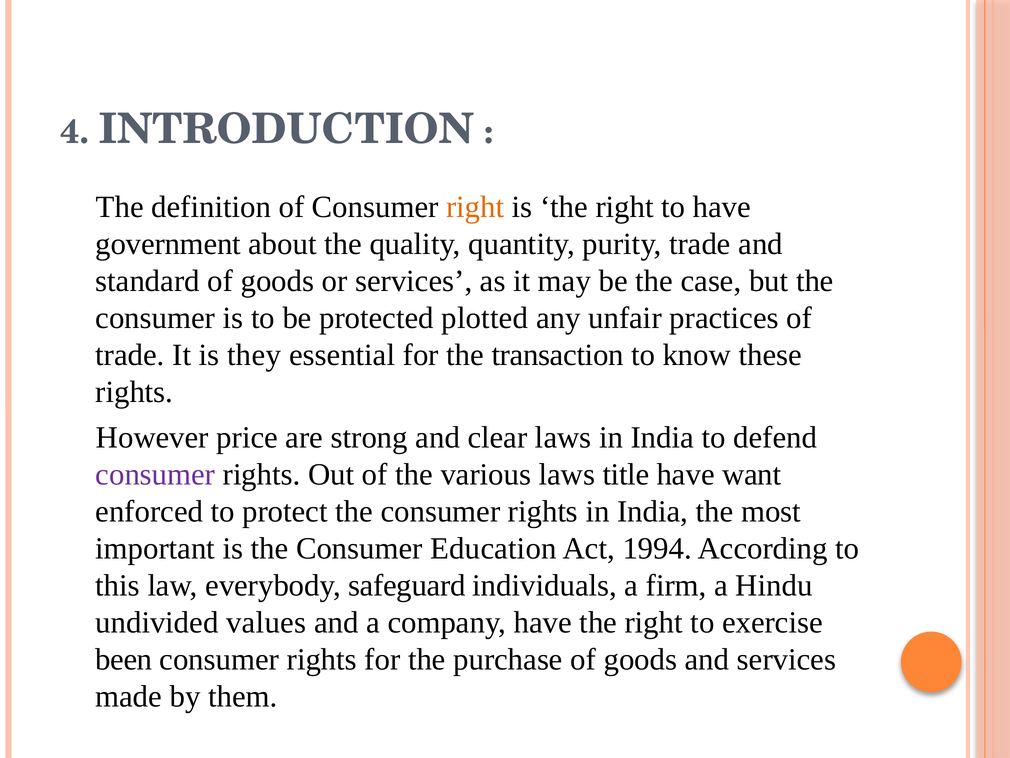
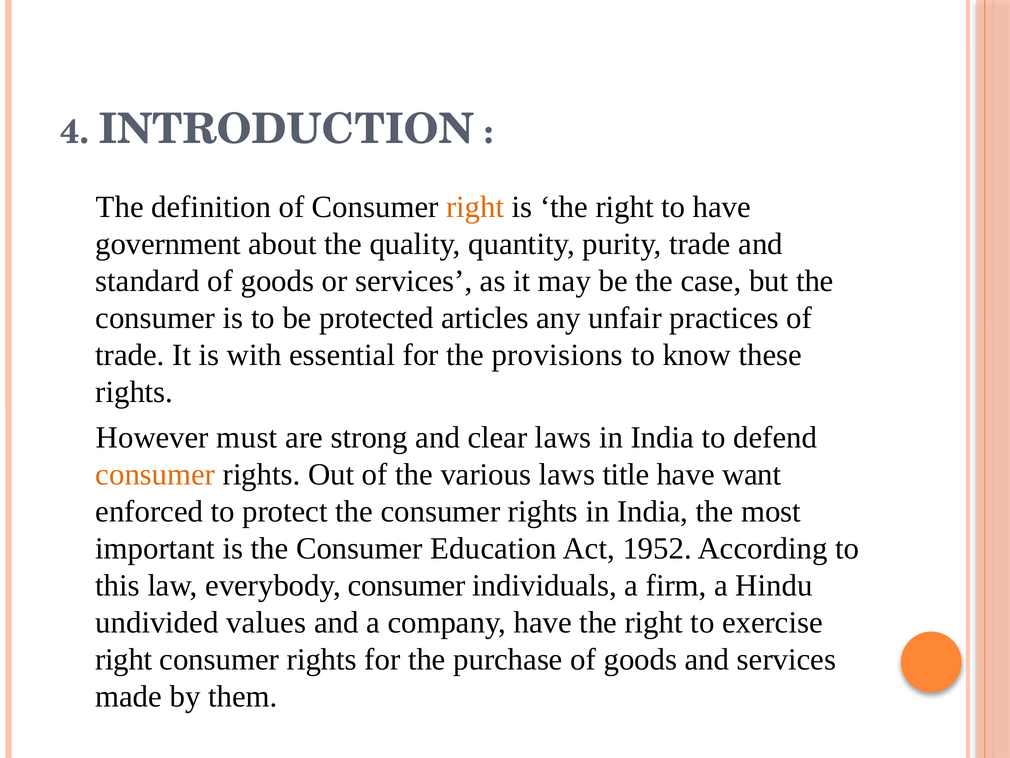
plotted: plotted -> articles (485, 318)
they: they -> with (254, 355)
transaction: transaction -> provisions (557, 355)
price: price -> must (247, 437)
consumer colour: purple -> orange (155, 474)
1994: 1994 -> 1952 (657, 548)
everybody safeguard: safeguard -> consumer (407, 585)
been: been -> right (124, 659)
